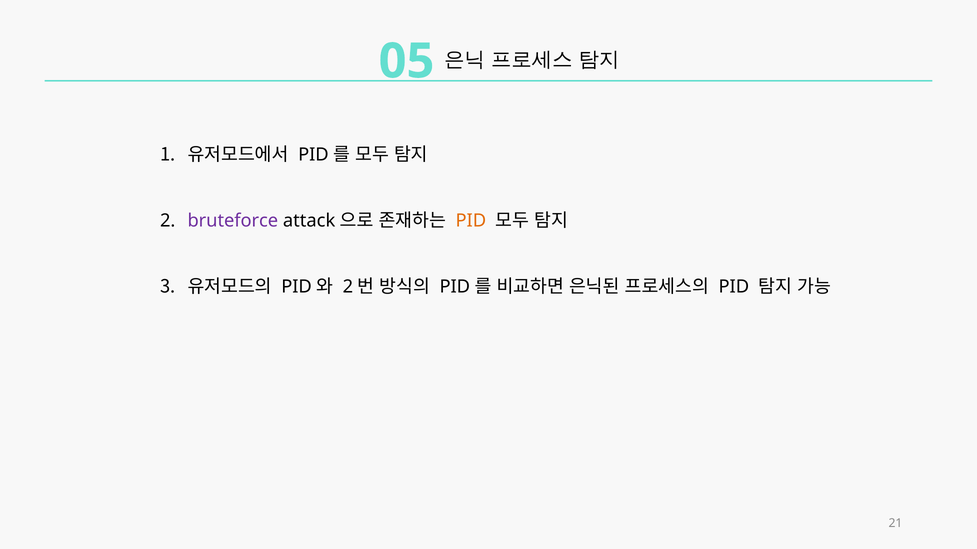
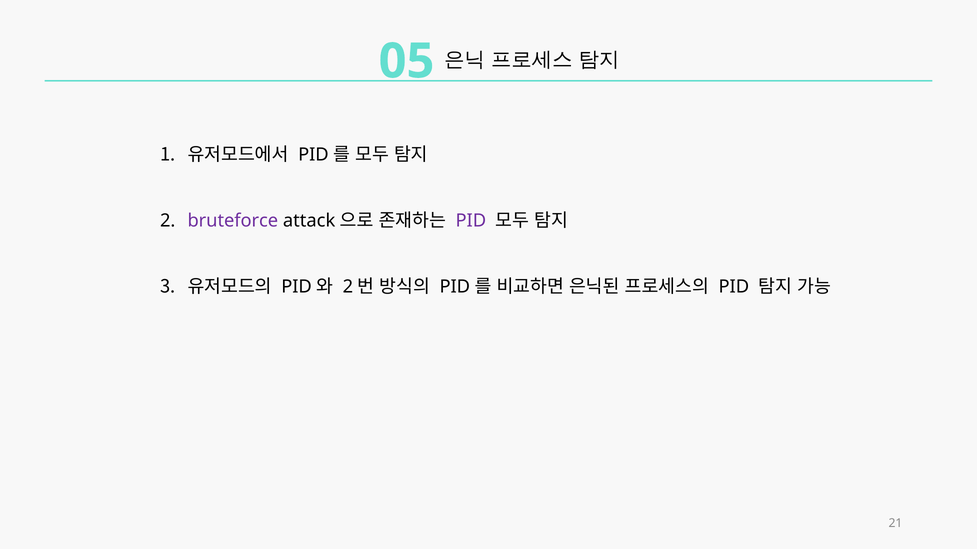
PID colour: orange -> purple (471, 221)
